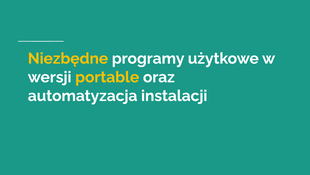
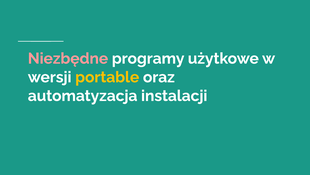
Niezbędne colour: yellow -> pink (68, 58)
